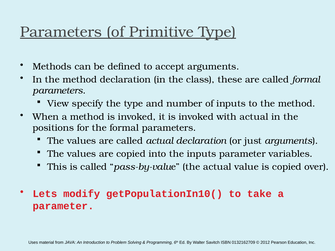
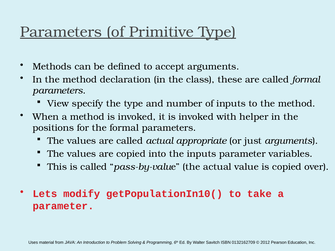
with actual: actual -> helper (254, 117)
actual declaration: declaration -> appropriate (201, 141)
